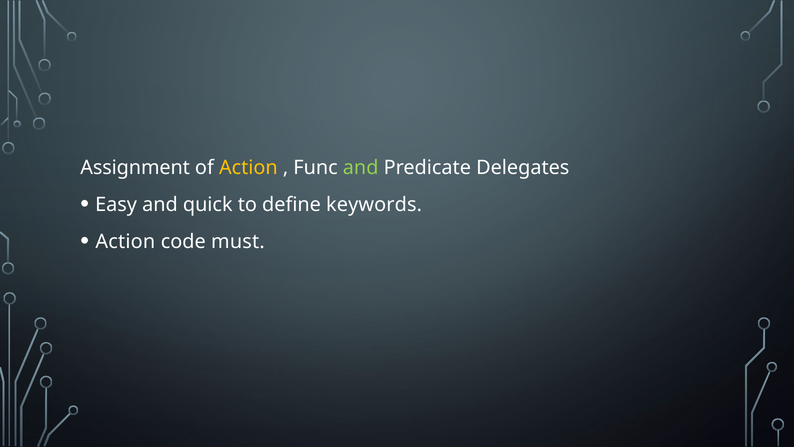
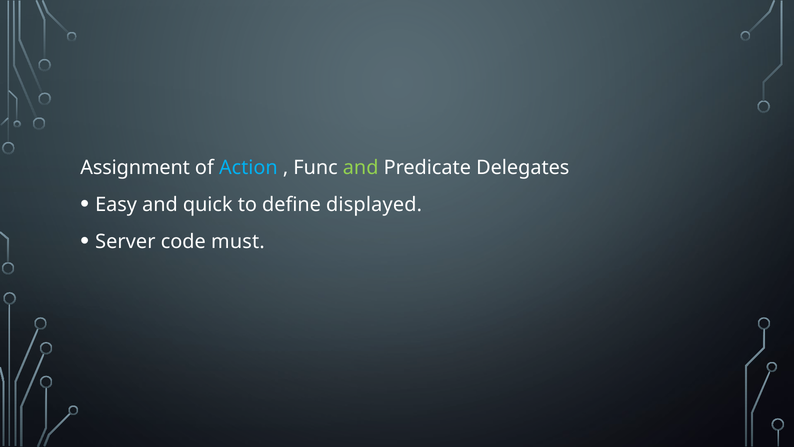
Action colour: yellow -> light blue (248, 168)
keywords: keywords -> displayed (374, 204)
Action: Action -> Server (125, 241)
